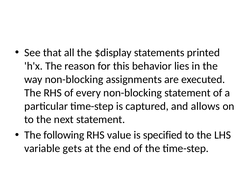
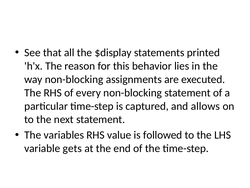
following: following -> variables (64, 135)
specified: specified -> followed (163, 135)
